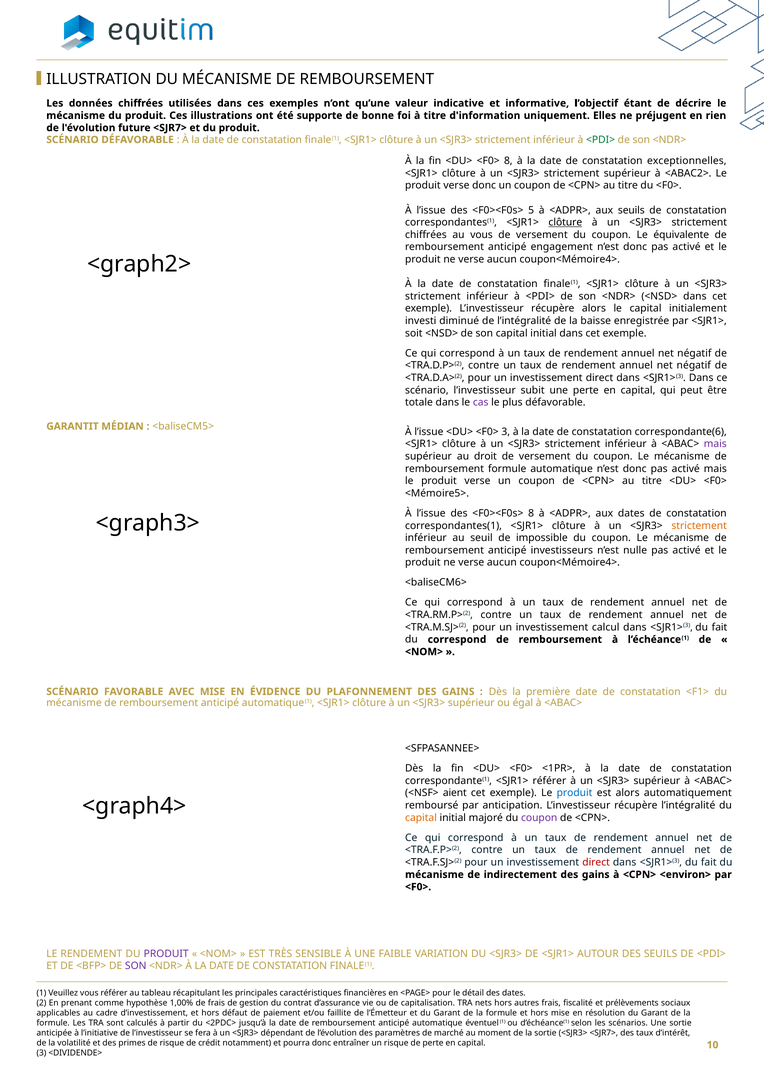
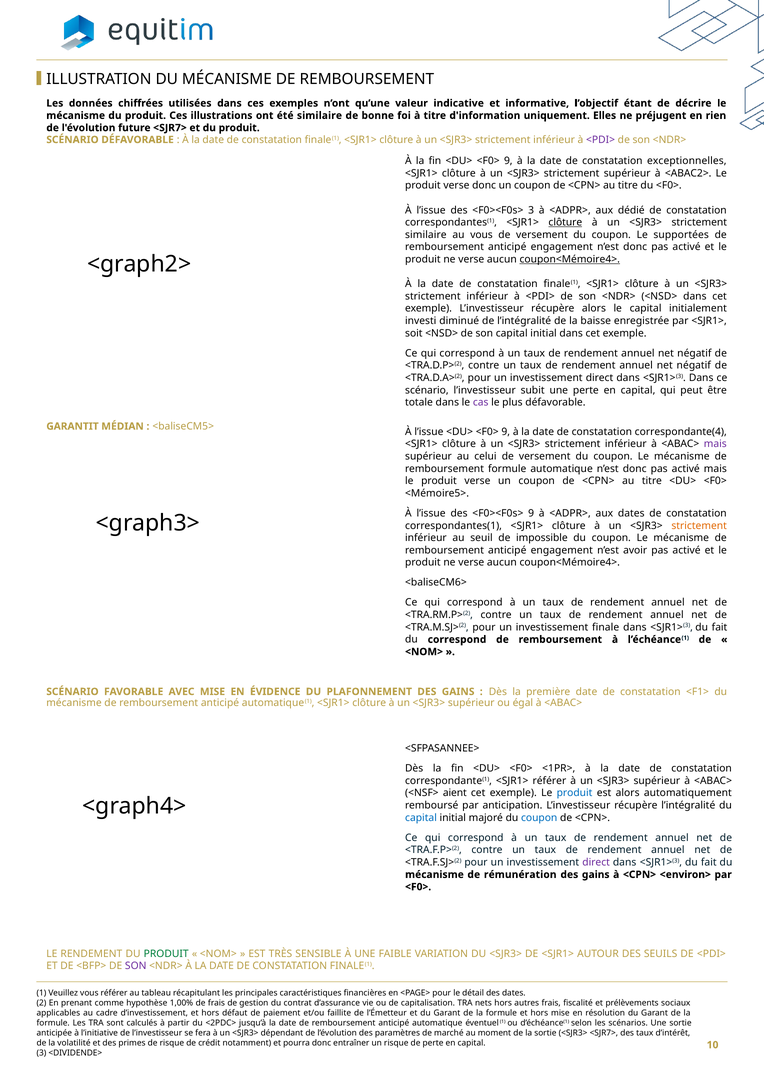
été supporte: supporte -> similaire (319, 115)
<PDI> colour: green -> purple (601, 140)
fin <DU> <F0> 8: 8 -> 9 (508, 161)
<F0><F0s> 5: 5 -> 3 (531, 210)
aux seuils: seuils -> dédié (631, 210)
chiffrées: chiffrées -> similaire (426, 235)
équivalente: équivalente -> supportées (681, 235)
coupon<Mémoire4> underline: none -> present (570, 259)
l’issue <DU> <F0> 3: 3 -> 9 (506, 432)
correspondante(6: correspondante(6 -> correspondante(4 (681, 432)
droit: droit -> celui (485, 456)
<F0><F0s> 8: 8 -> 9 (531, 513)
investisseurs: investisseurs -> engagement (562, 550)
nulle: nulle -> avoir (635, 550)
calcul: calcul -> finale (606, 627)
capital colour: orange -> blue (421, 817)
coupon colour: purple -> blue (539, 817)
direct colour: red -> purple (596, 862)
indirectement: indirectement -> rémunération (520, 874)
PRODUIT colour: purple -> green (166, 953)
